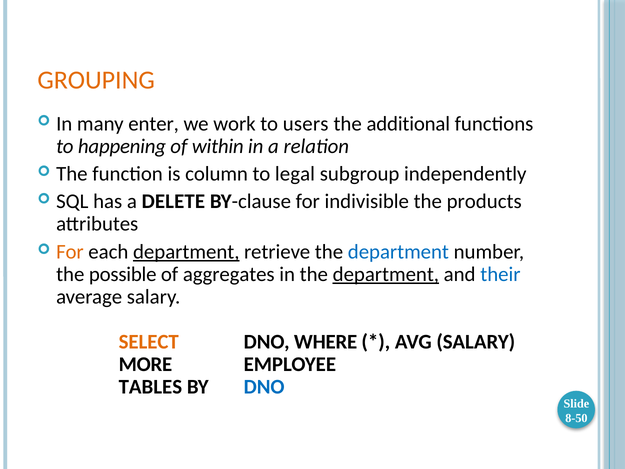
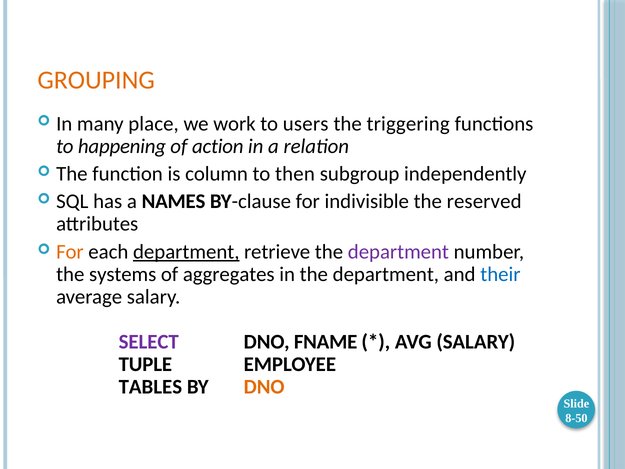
enter: enter -> place (154, 124)
additional: additional -> triggering (408, 124)
within: within -> action (218, 146)
legal: legal -> then (295, 174)
DELETE: DELETE -> NAMES (174, 201)
products: products -> reserved (484, 201)
department colour: blue -> purple (398, 252)
possible: possible -> systems (123, 274)
department underline: present -> none (386, 274)
SELECT colour: orange -> purple (149, 342)
WHERE: WHERE -> FNAME (326, 342)
MORE: MORE -> TUPLE (145, 364)
DNO colour: blue -> orange (264, 387)
